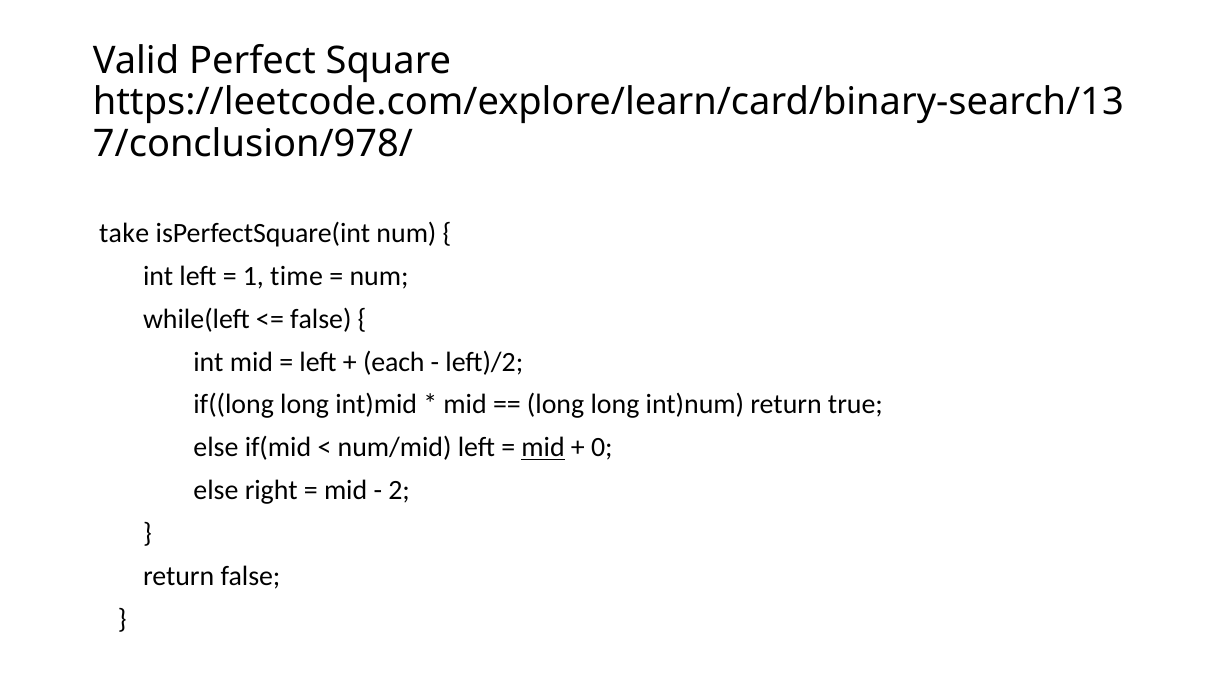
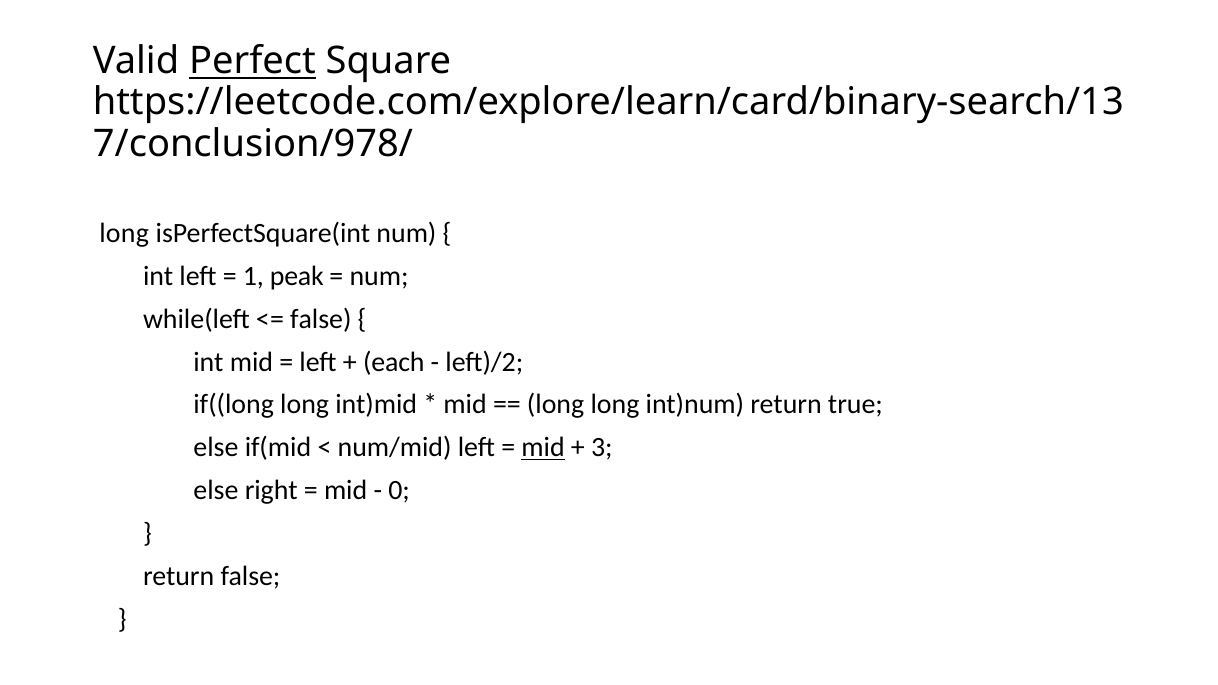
Perfect underline: none -> present (252, 61)
take: take -> long (124, 233)
time: time -> peak (297, 276)
0: 0 -> 3 (602, 448)
2: 2 -> 0 (399, 490)
